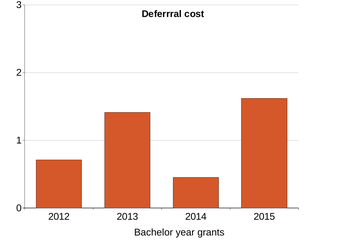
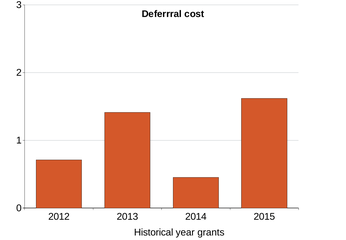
Bachelor: Bachelor -> Historical (154, 232)
